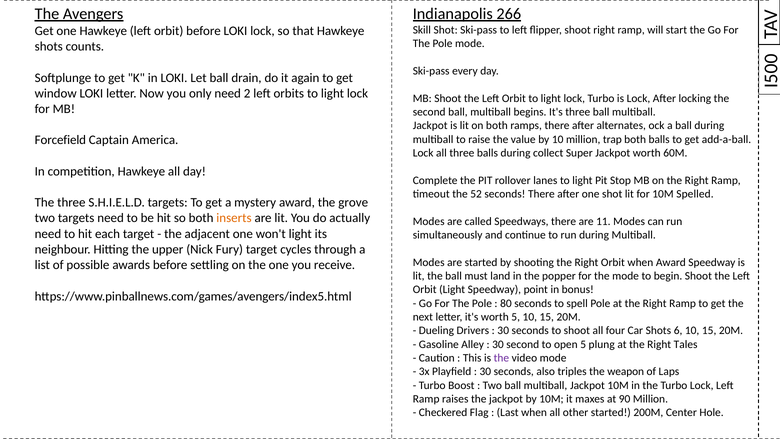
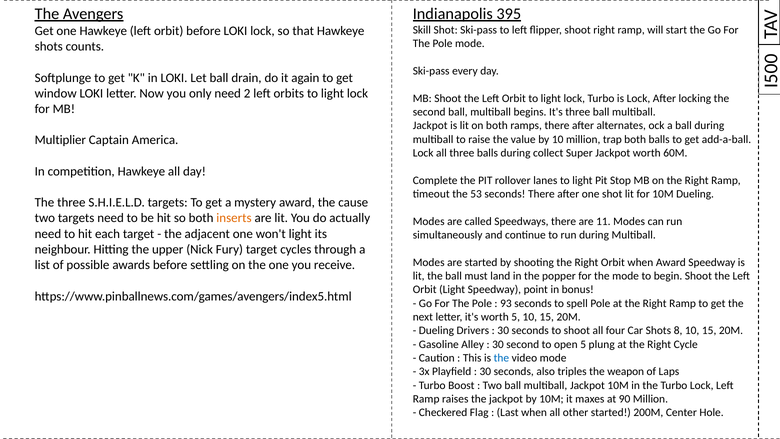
266: 266 -> 395 (509, 14)
Forcefield: Forcefield -> Multiplier (60, 140)
52: 52 -> 53 (476, 194)
10M Spelled: Spelled -> Dueling (695, 194)
grove: grove -> cause (353, 202)
80: 80 -> 93 (506, 303)
6: 6 -> 8 (678, 330)
Tales: Tales -> Cycle (686, 344)
the colour: purple -> blue (501, 358)
